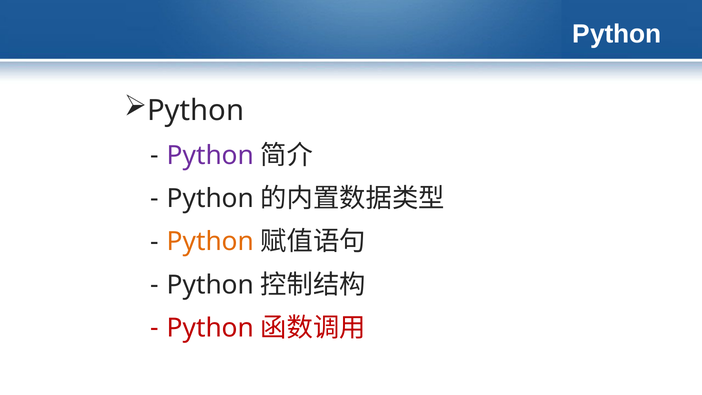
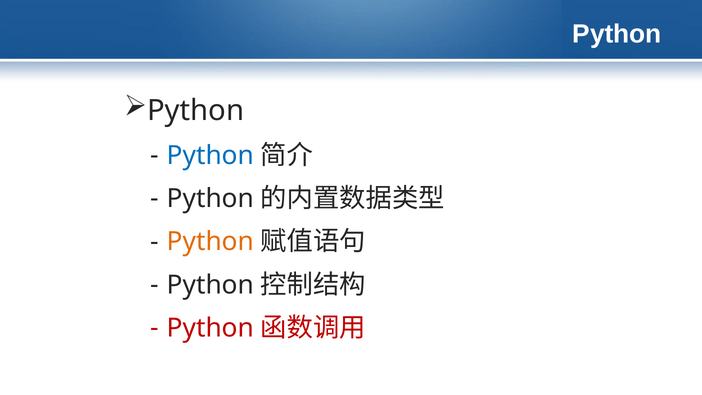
Python colour: purple -> blue (210, 155)
